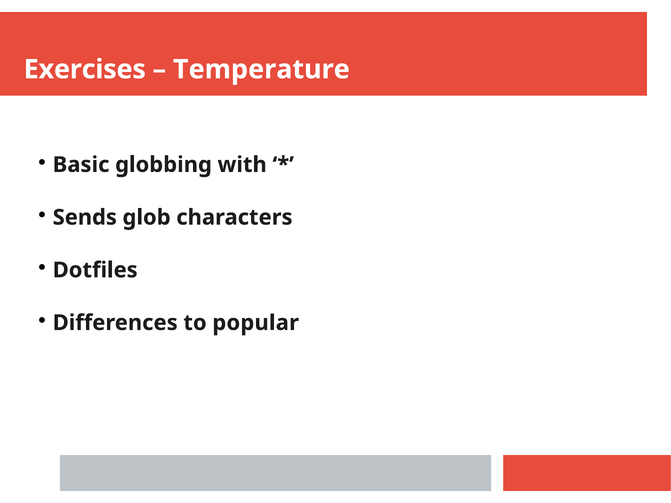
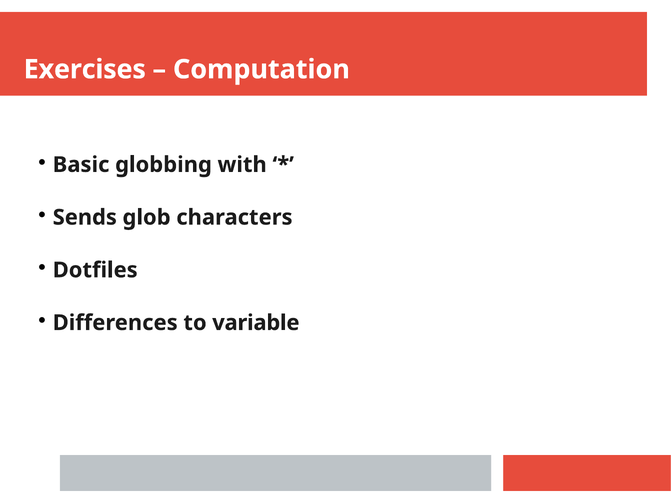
Temperature: Temperature -> Computation (261, 69)
popular: popular -> variable (256, 323)
